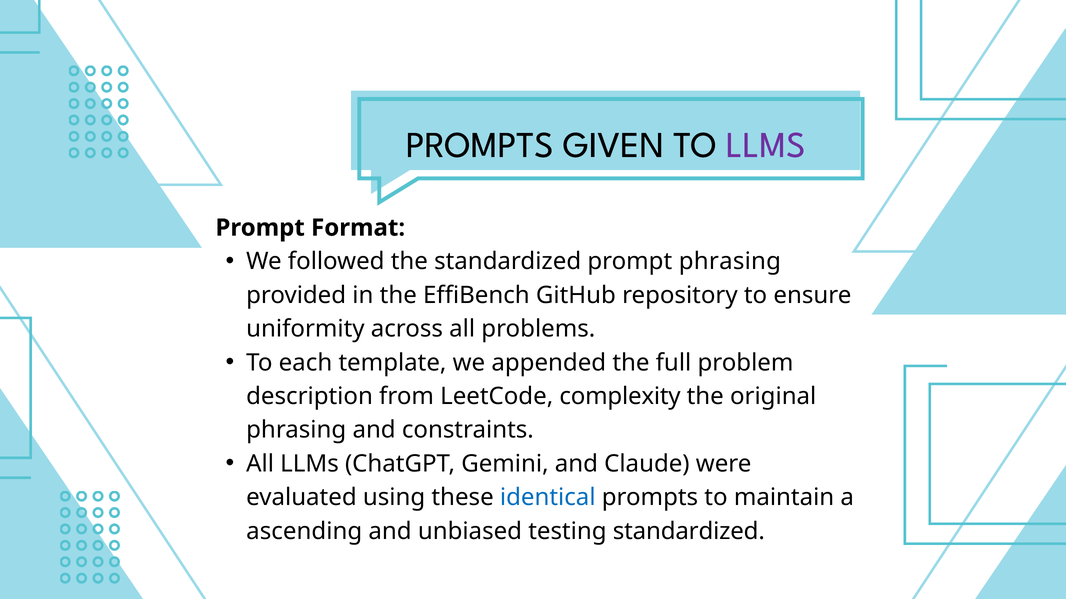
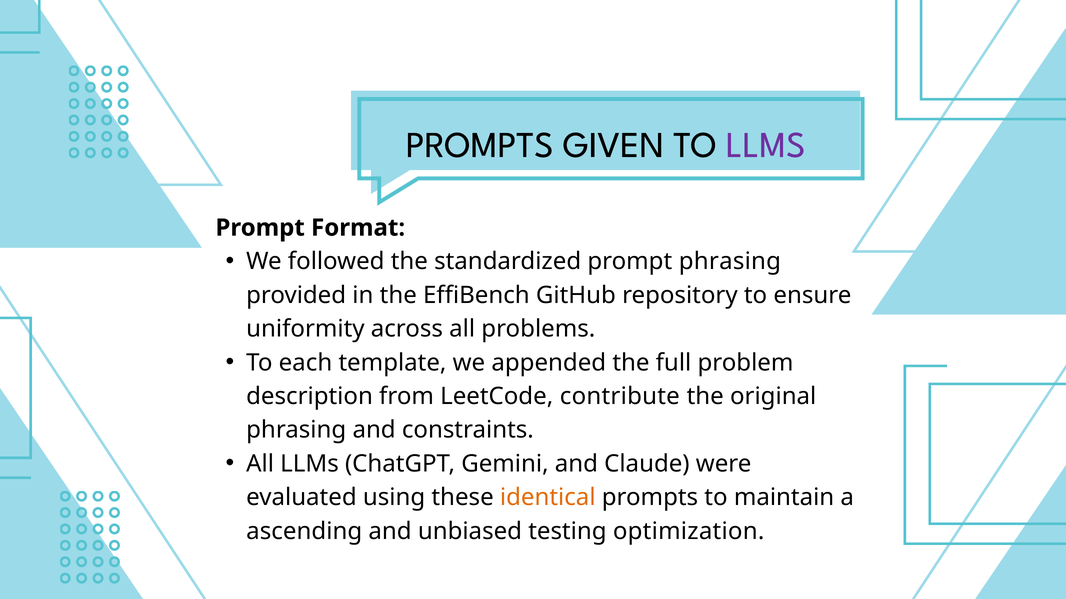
complexity: complexity -> contribute (620, 397)
identical colour: blue -> orange (548, 498)
testing standardized: standardized -> optimization (689, 532)
